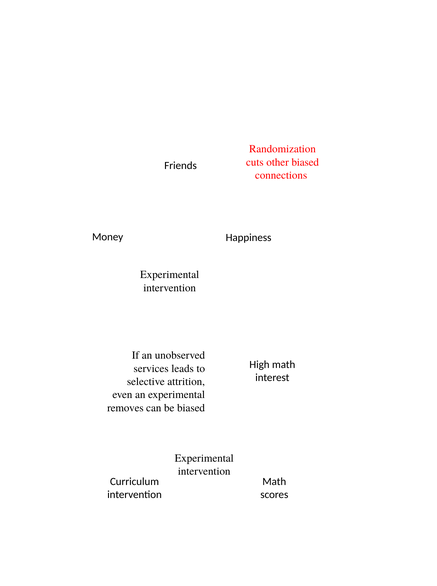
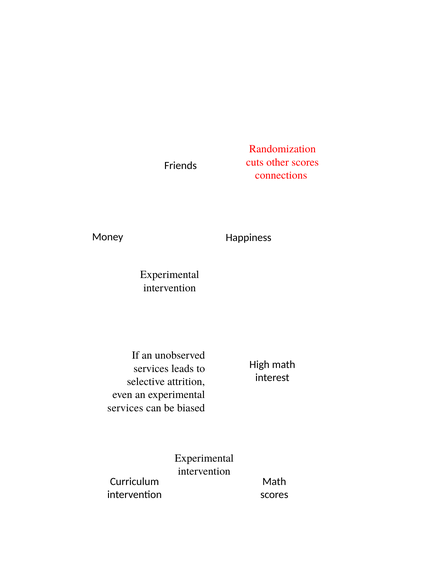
other biased: biased -> scores (305, 162)
removes: removes -> services (125, 408)
